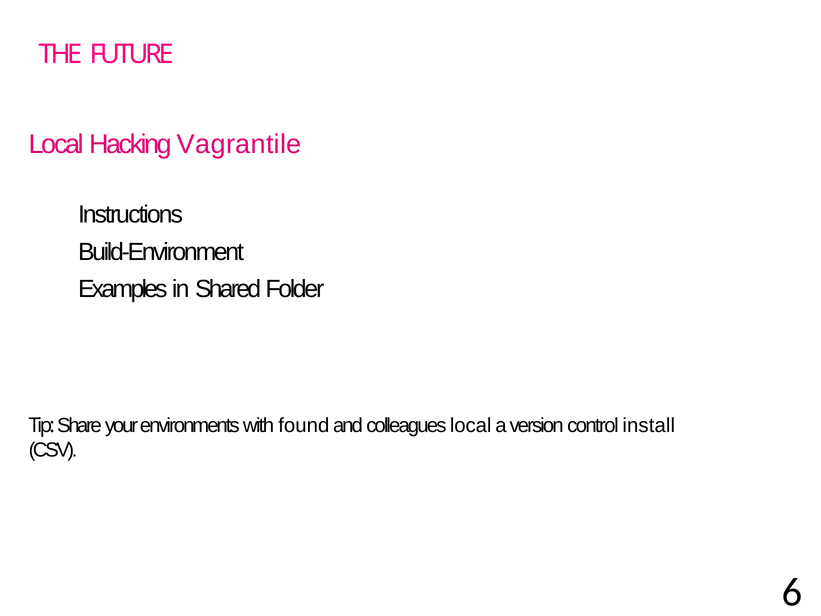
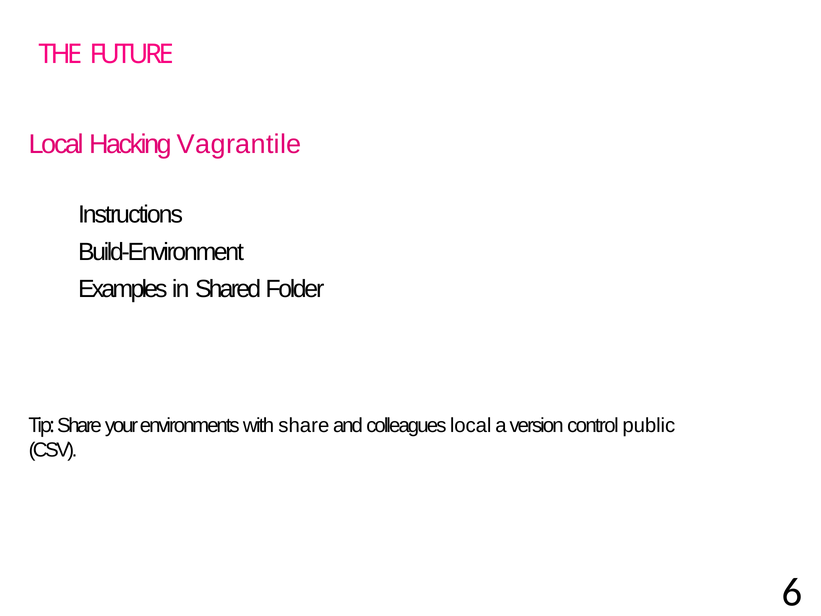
with found: found -> share (304, 426)
install: install -> public (649, 426)
